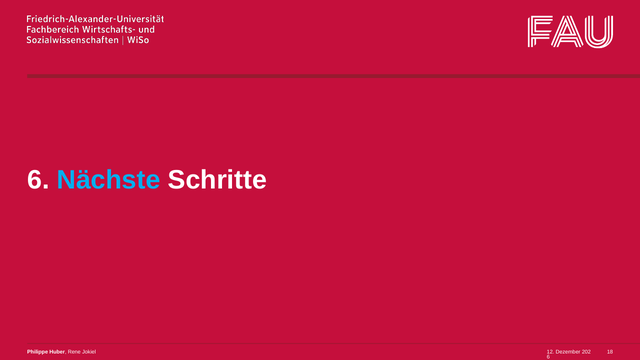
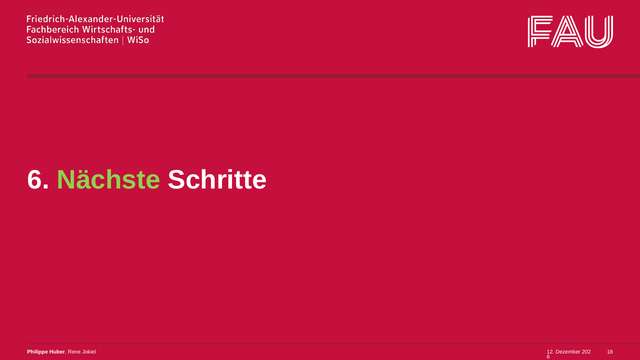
Nächste colour: light blue -> light green (109, 180)
